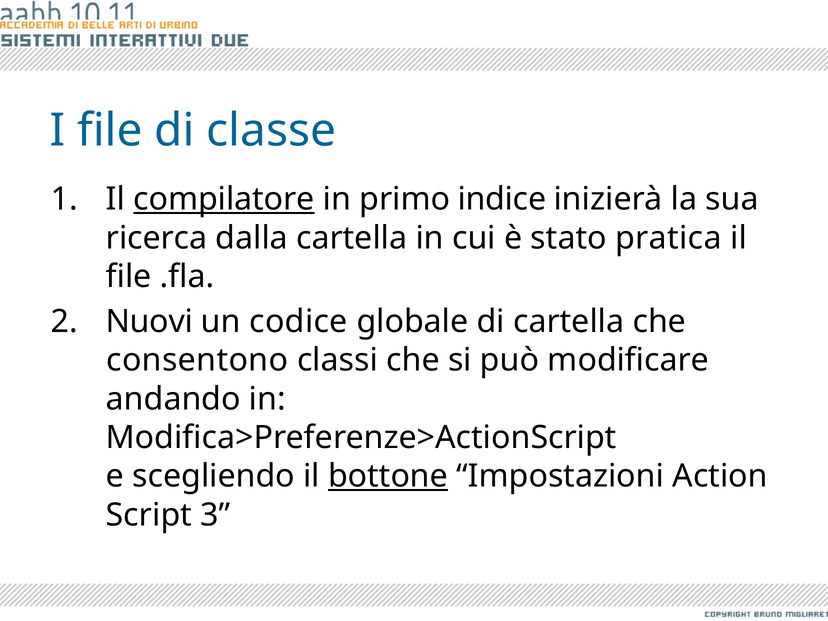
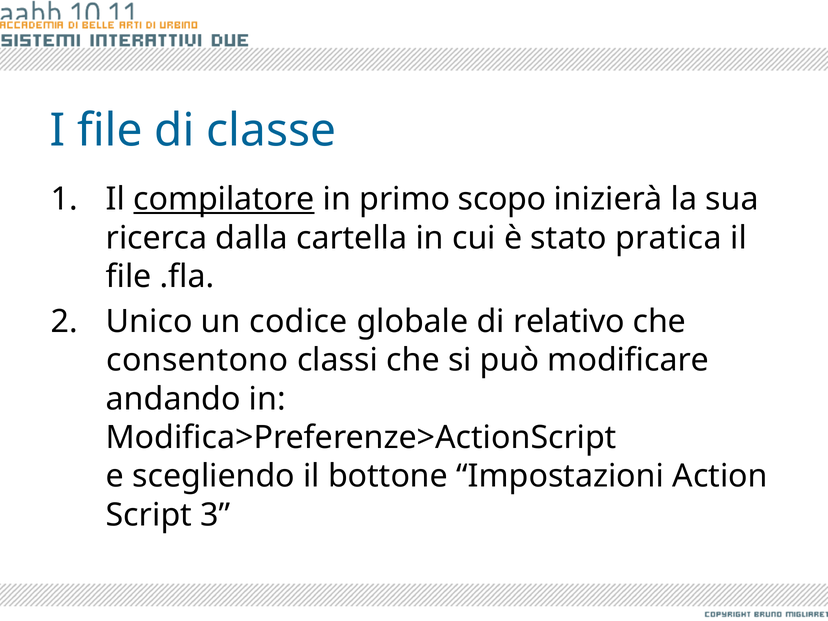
indice: indice -> scopo (502, 199)
Nuovi: Nuovi -> Unico (149, 322)
di cartella: cartella -> relativo (569, 322)
bottone underline: present -> none (388, 476)
